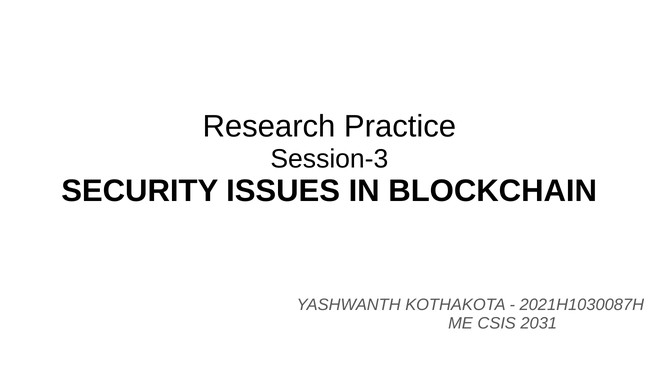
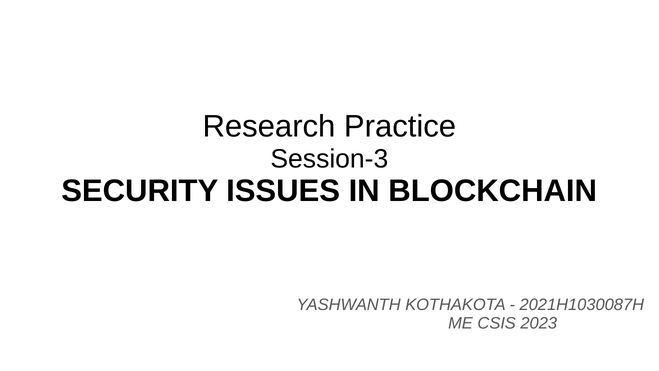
2031: 2031 -> 2023 (539, 323)
